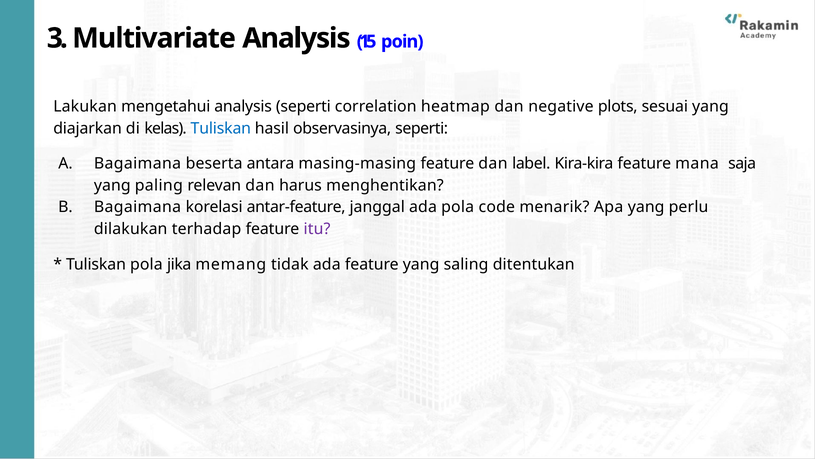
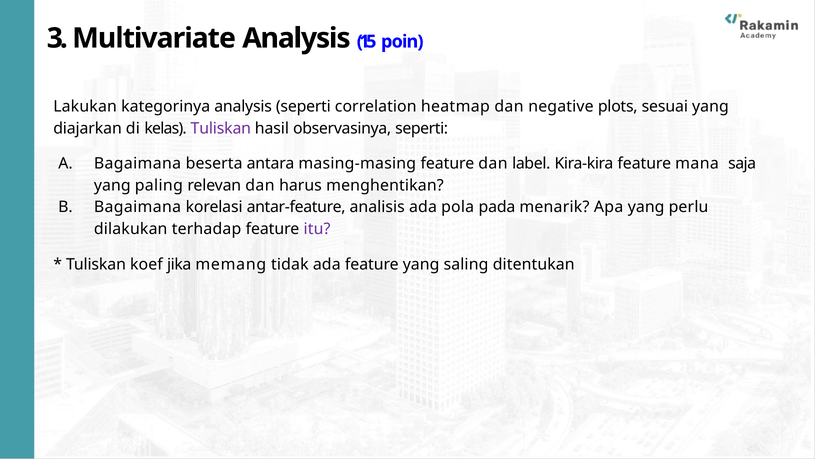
mengetahui: mengetahui -> kategorinya (166, 107)
Tuliskan colour: blue -> purple (221, 128)
janggal: janggal -> analisis (377, 207)
code: code -> pada (497, 207)
Tuliskan pola: pola -> koef (146, 264)
